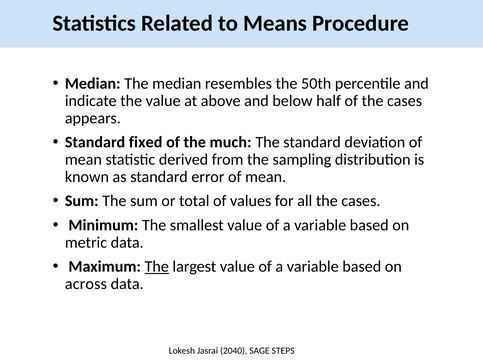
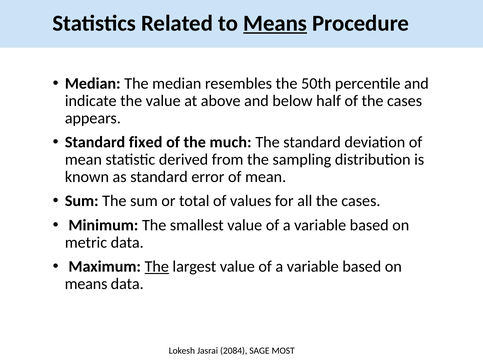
Means underline: none -> present (275, 23)
across: across -> means (86, 284)
2040: 2040 -> 2084 (234, 351)
STEPS: STEPS -> MOST (283, 351)
